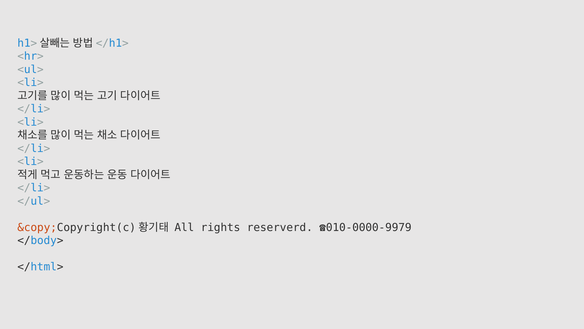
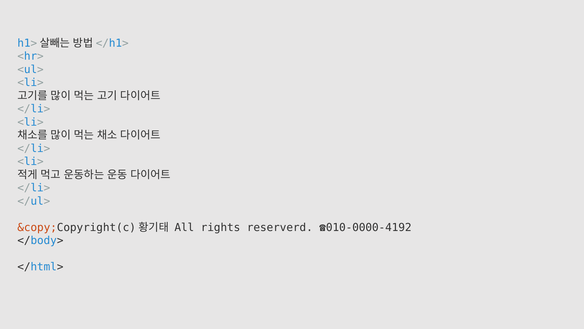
☎010-0000-9979: ☎010-0000-9979 -> ☎010-0000-4192 (365, 227)
